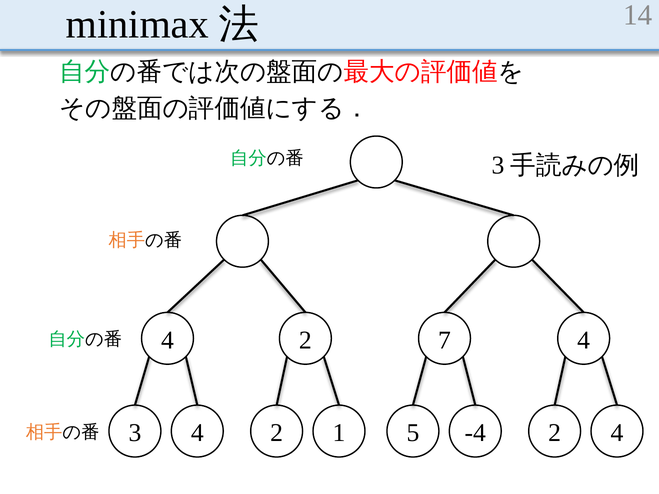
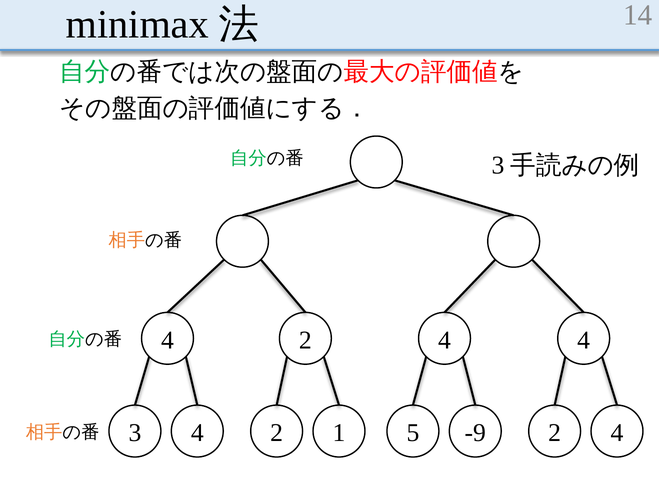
4 2 7: 7 -> 4 (445, 340)
-4: -4 -> -9 (475, 433)
